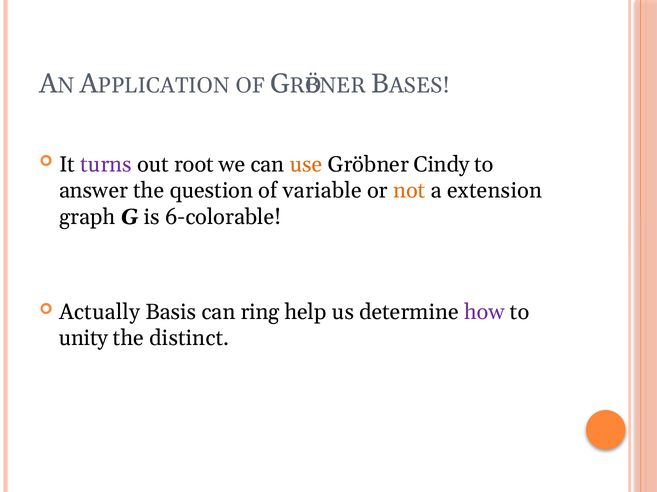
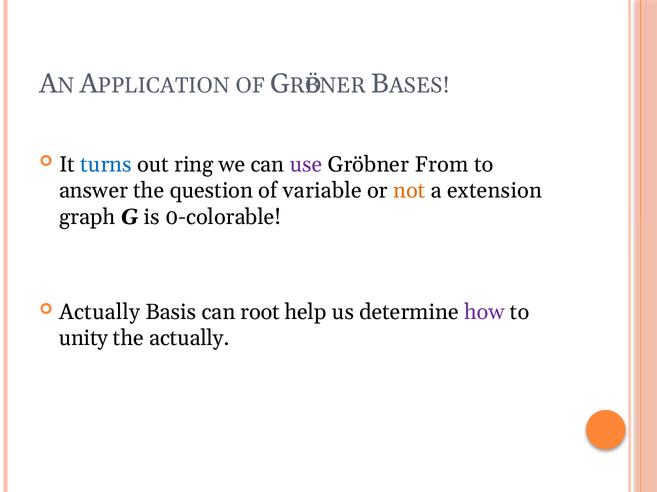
turns colour: purple -> blue (106, 165)
root: root -> ring (194, 165)
use colour: orange -> purple (306, 165)
Cindy: Cindy -> From (442, 165)
6-colorable: 6-colorable -> 0-colorable (223, 217)
ring: ring -> root (260, 313)
the distinct: distinct -> actually (189, 339)
